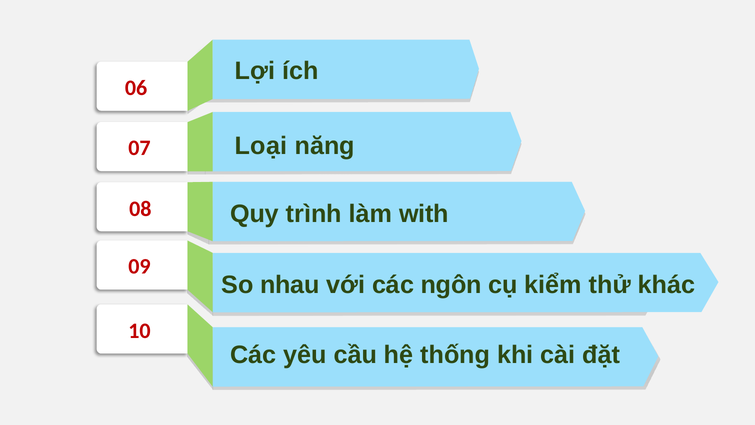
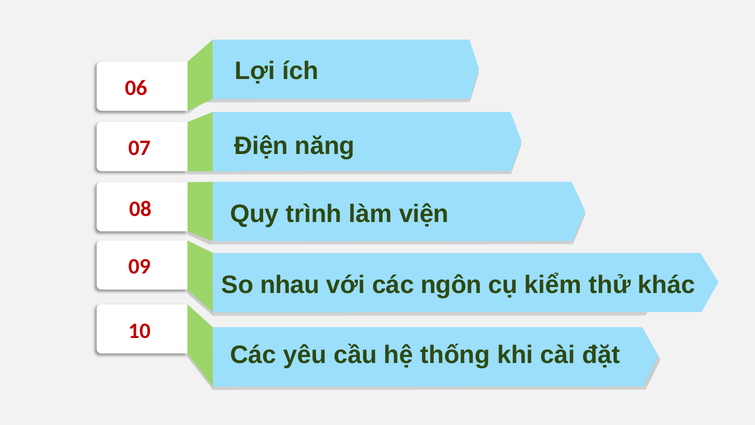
Loại: Loại -> Điện (261, 146)
with: with -> viện (424, 214)
